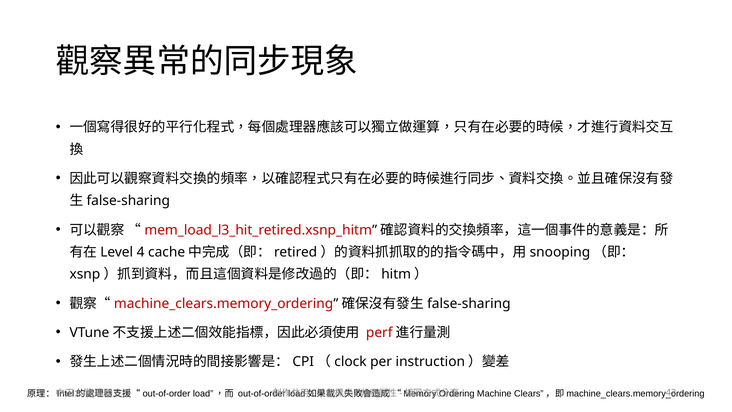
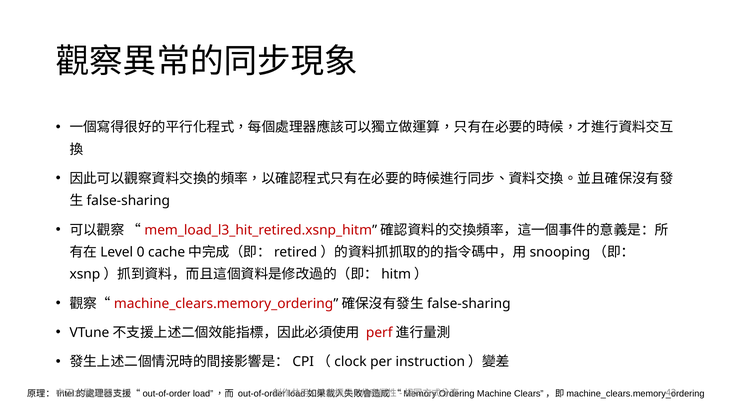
4: 4 -> 0 (141, 252)
